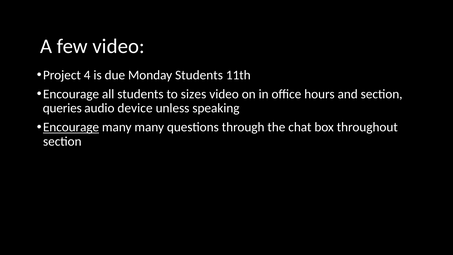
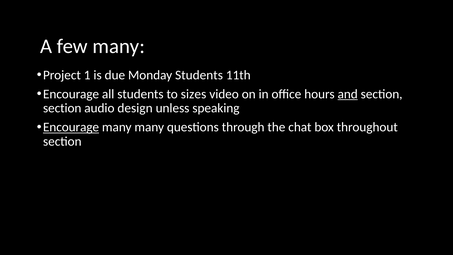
few video: video -> many (119, 46)
4: 4 -> 1 (87, 75)
and underline: none -> present (348, 94)
queries: queries -> section (62, 108)
device: device -> design (135, 108)
